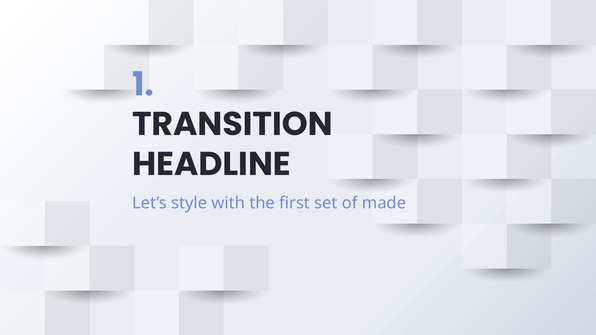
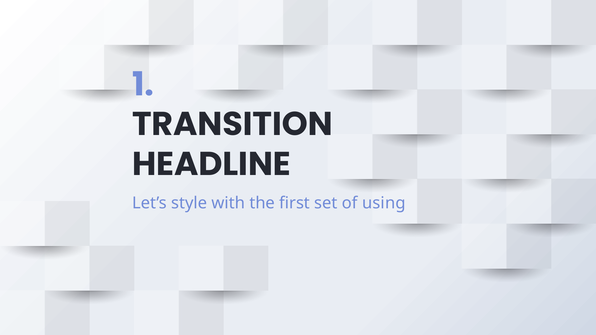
made: made -> using (384, 203)
